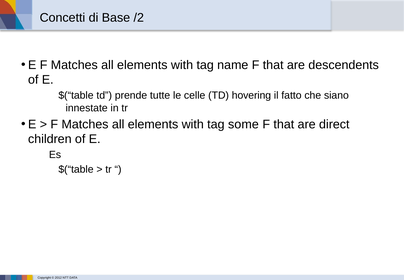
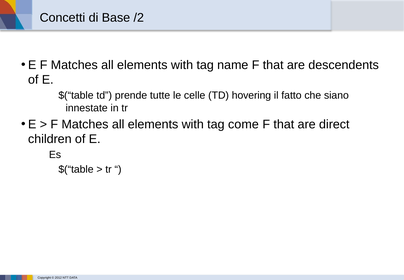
some: some -> come (243, 124)
